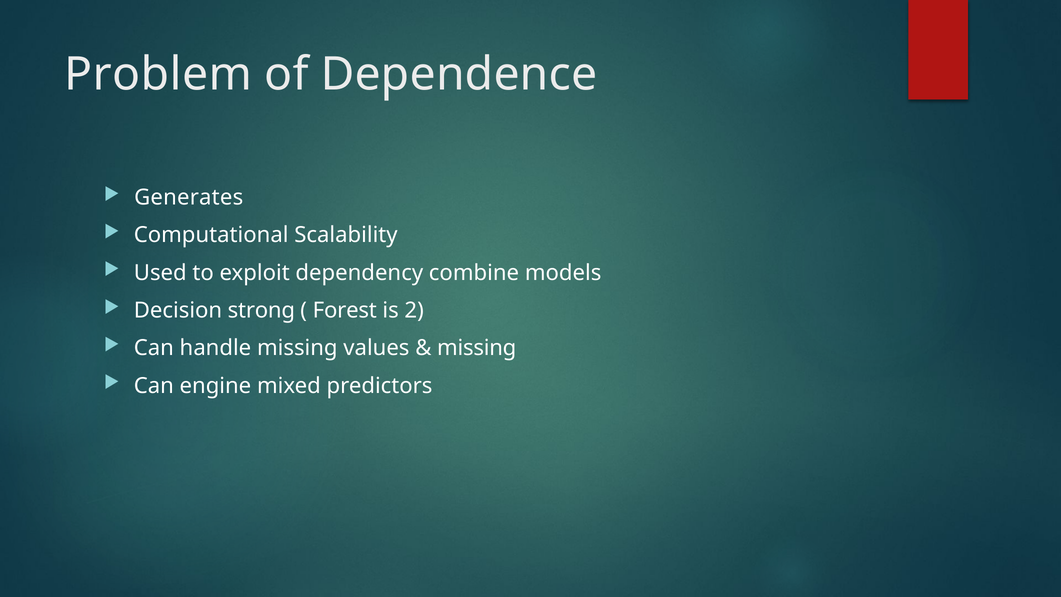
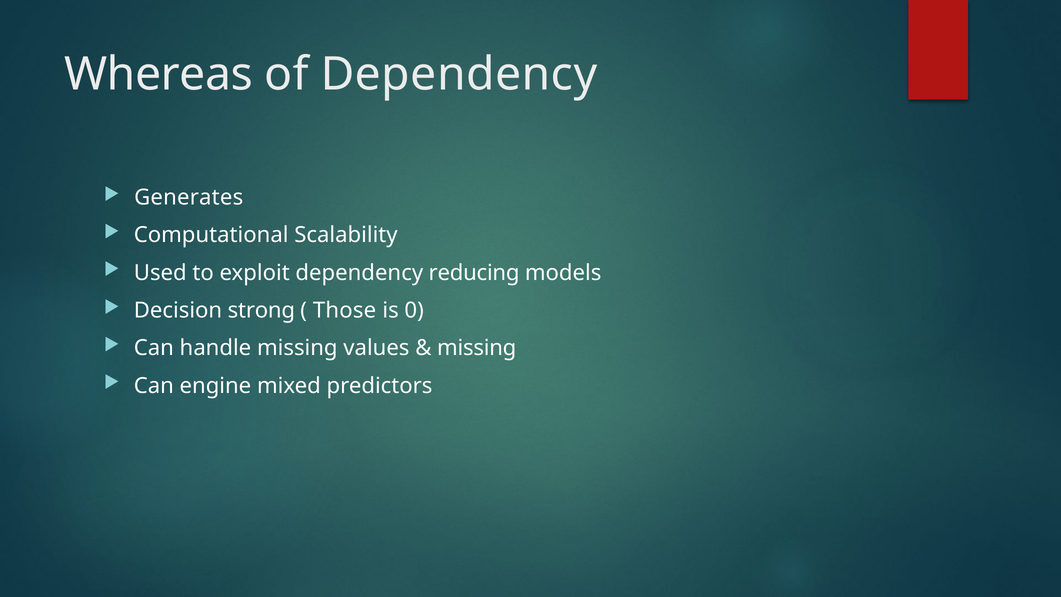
Problem: Problem -> Whereas (159, 74)
of Dependence: Dependence -> Dependency (459, 74)
combine: combine -> reducing (474, 273)
Forest: Forest -> Those (345, 310)
2: 2 -> 0 (414, 310)
